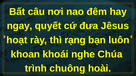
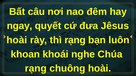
hoạt: hoạt -> hoài (17, 40)
trình: trình -> rạng (36, 69)
